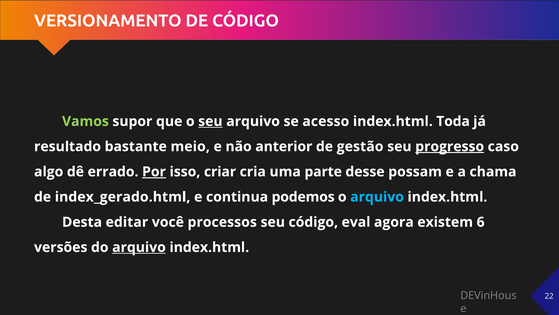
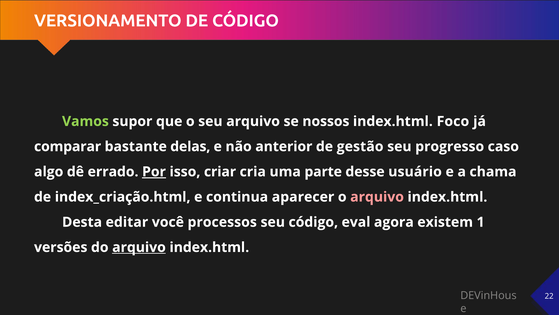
seu underline: present -> none (210, 121)
acesso: acesso -> nossos (326, 121)
Toda: Toda -> Foco (453, 121)
resultado: resultado -> comparar (68, 146)
meio: meio -> delas (190, 146)
progresso underline: present -> none (450, 146)
possam: possam -> usuário (415, 171)
index_gerado.html: index_gerado.html -> index_criação.html (123, 197)
podemos: podemos -> aparecer (303, 197)
arquivo colour: light blue -> pink (377, 197)
6: 6 -> 1 (481, 222)
